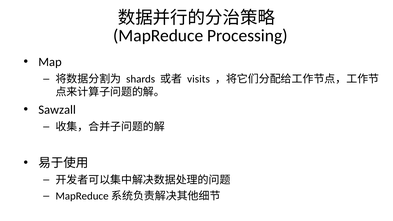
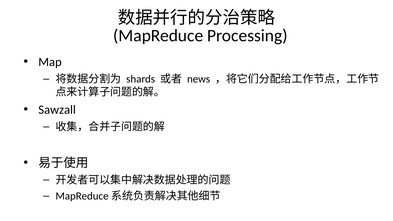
visits: visits -> news (199, 79)
